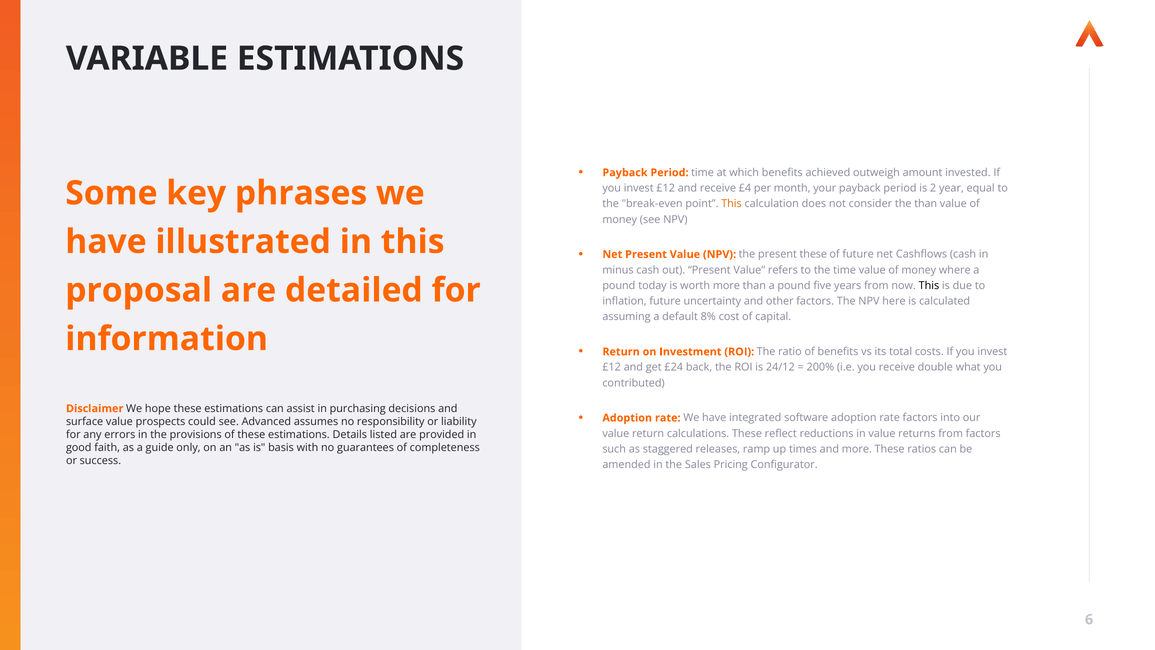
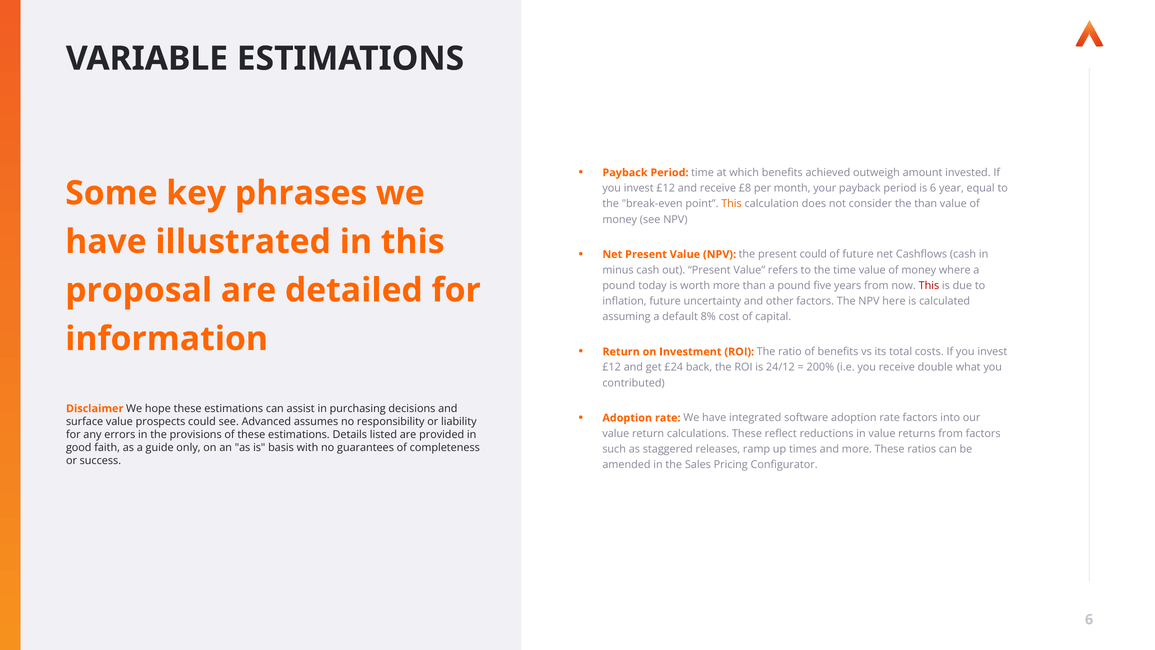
£4: £4 -> £8 (745, 188)
is 2: 2 -> 6 (933, 188)
present these: these -> could (813, 254)
This colour: black -> red (929, 286)
